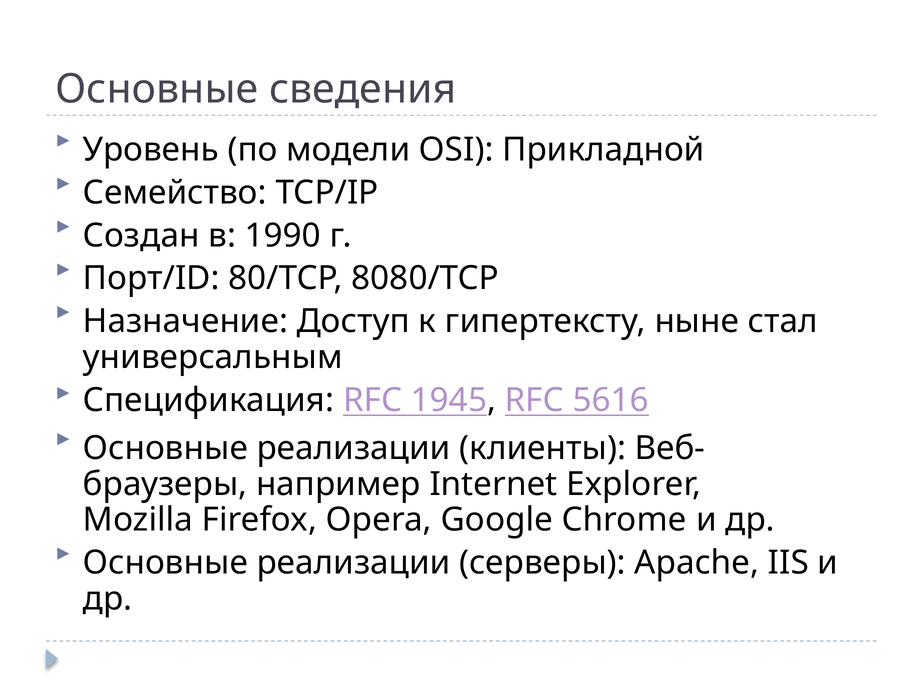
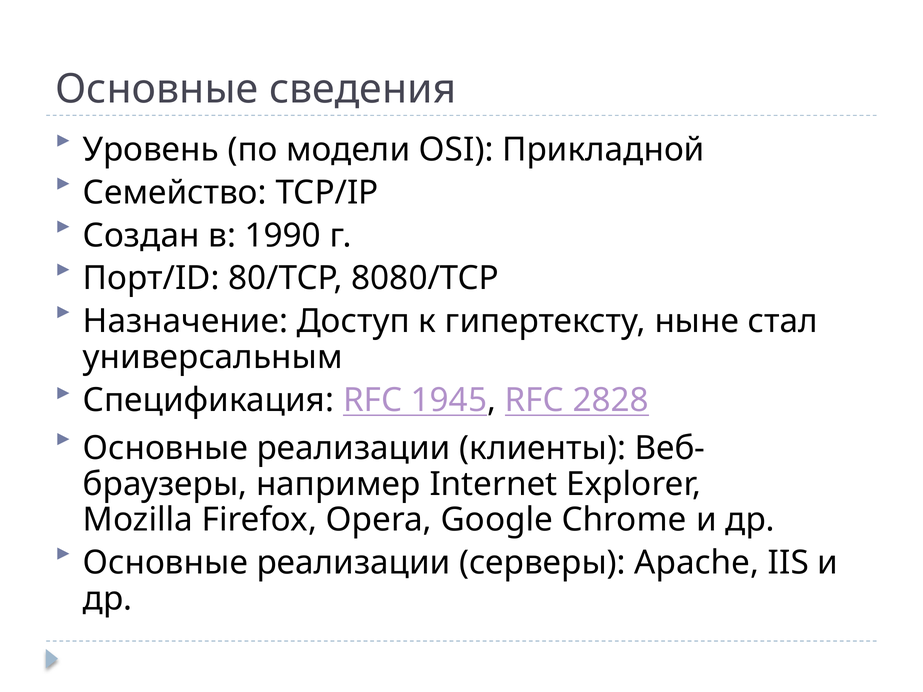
5616: 5616 -> 2828 (611, 400)
